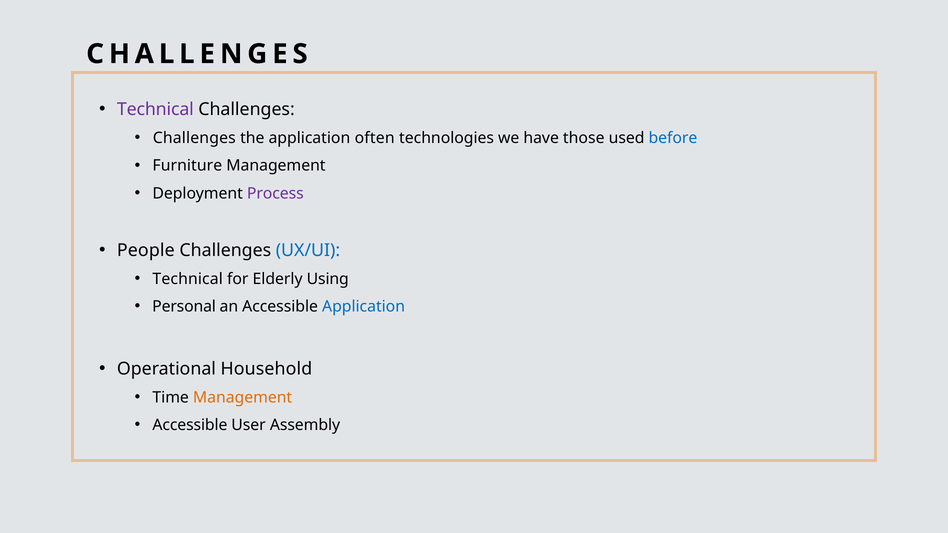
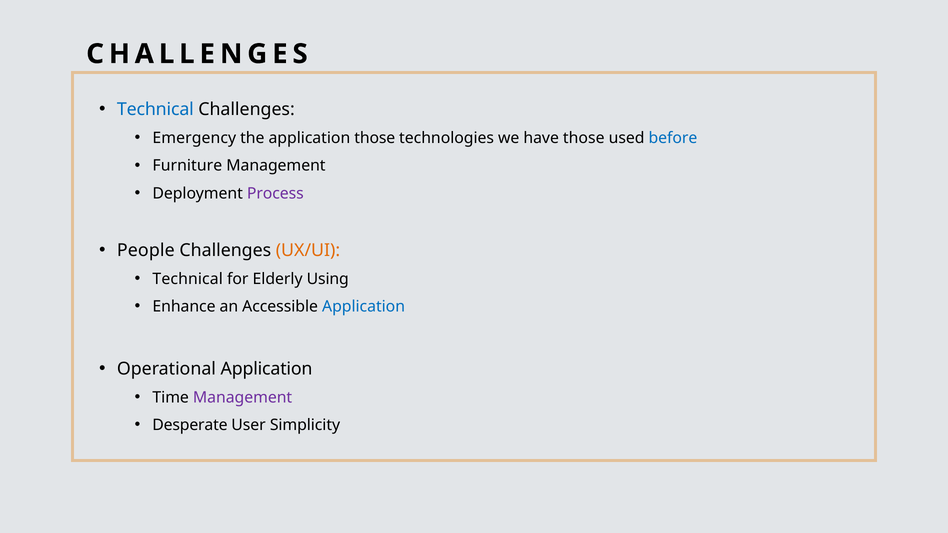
Technical colour: purple -> blue (155, 109)
Challenges: Challenges -> Emergency (194, 138)
application often: often -> those (375, 138)
UX/UI colour: blue -> orange (308, 251)
Personal: Personal -> Enhance (184, 307)
Operational Household: Household -> Application (267, 369)
Management colour: orange -> purple (243, 398)
Accessible: Accessible -> Desperate (190, 425)
Assembly: Assembly -> Simplicity (305, 425)
